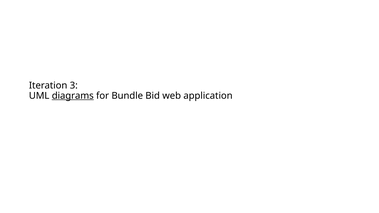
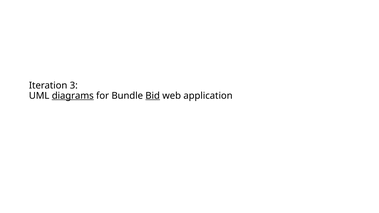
Bid underline: none -> present (153, 96)
